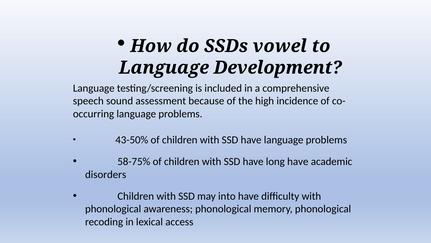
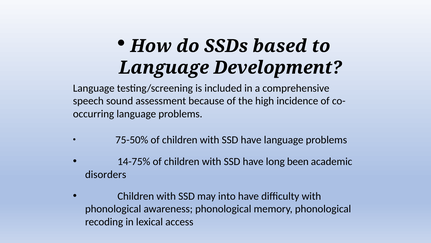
vowel: vowel -> based (280, 46)
43-50%: 43-50% -> 75-50% (132, 140)
58-75%: 58-75% -> 14-75% (134, 161)
long have: have -> been (298, 161)
